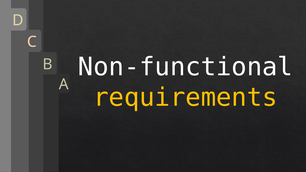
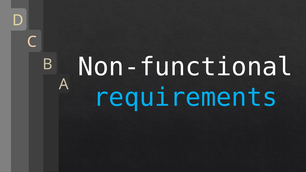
requirements colour: yellow -> light blue (185, 98)
